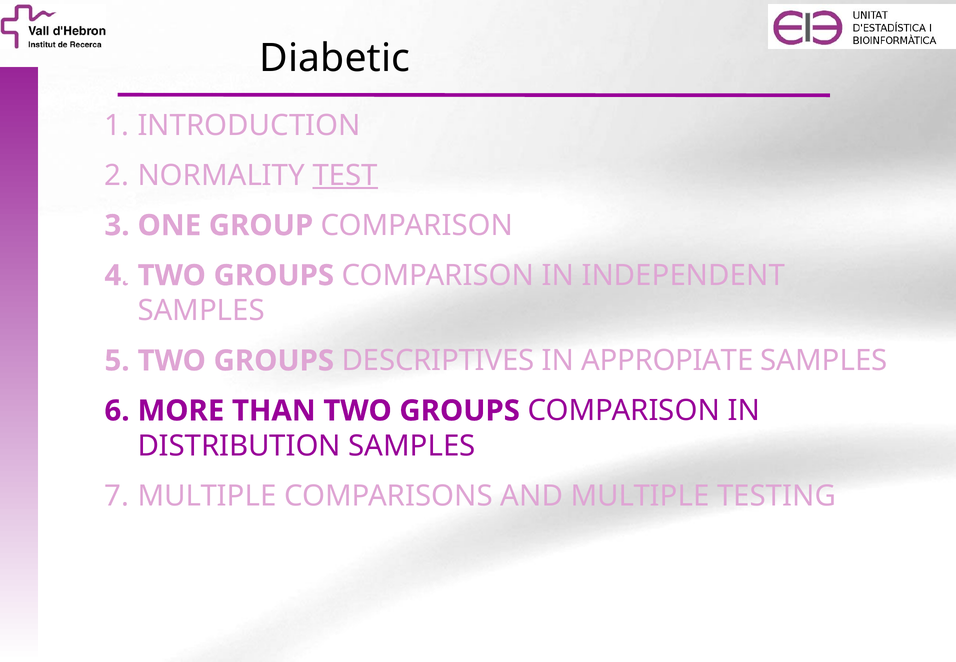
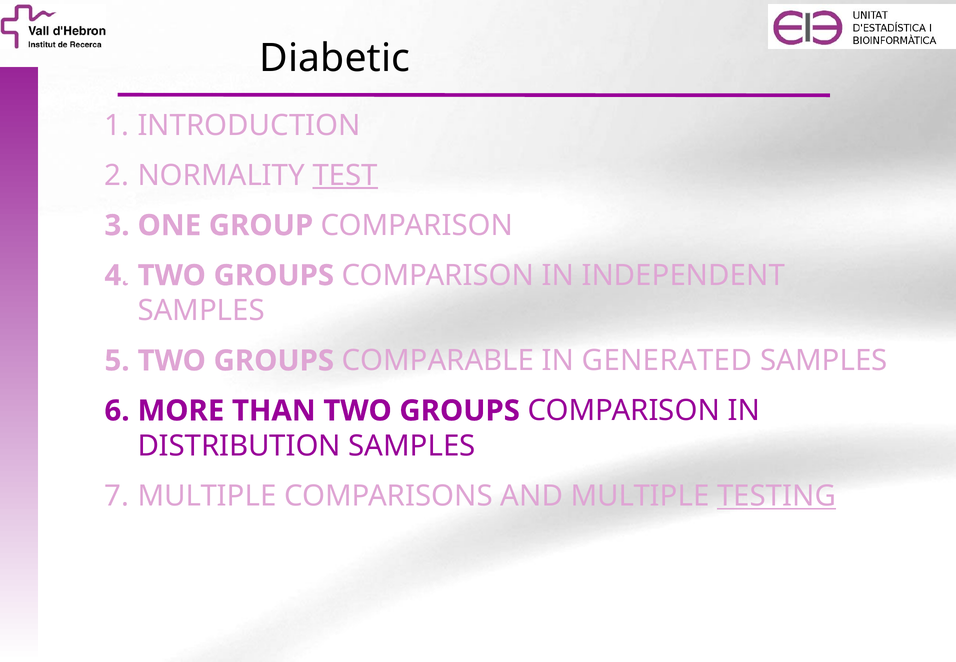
DESCRIPTIVES: DESCRIPTIVES -> COMPARABLE (438, 361)
APPROPIATE: APPROPIATE -> GENERATED (667, 361)
TESTING underline: none -> present (777, 496)
